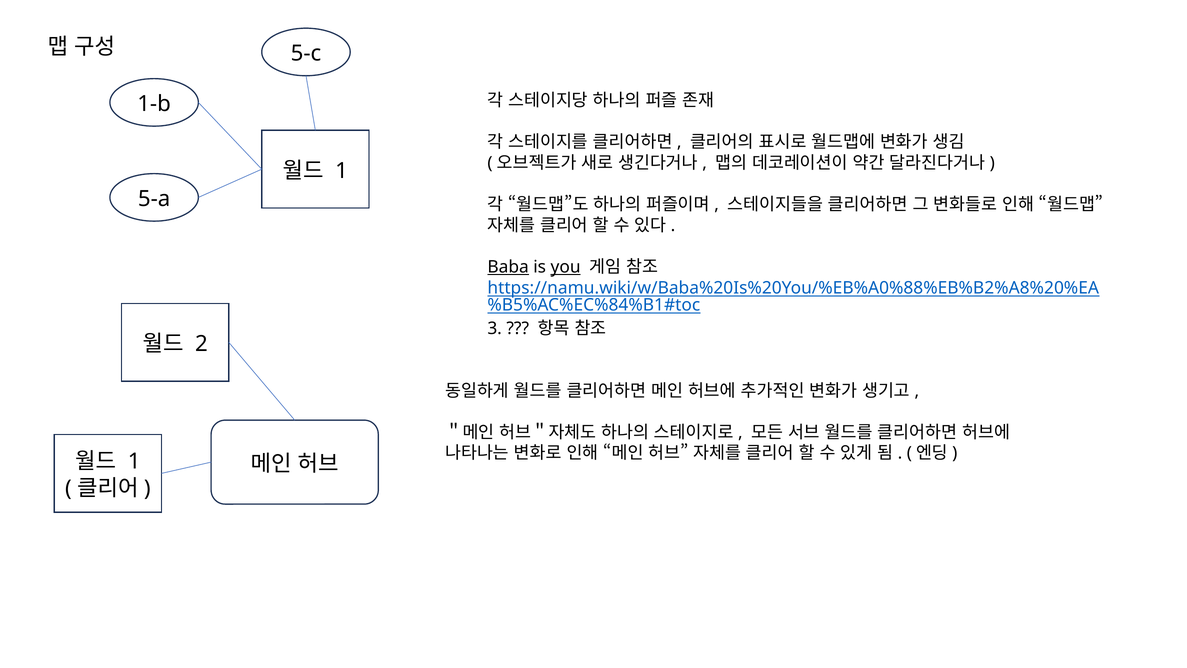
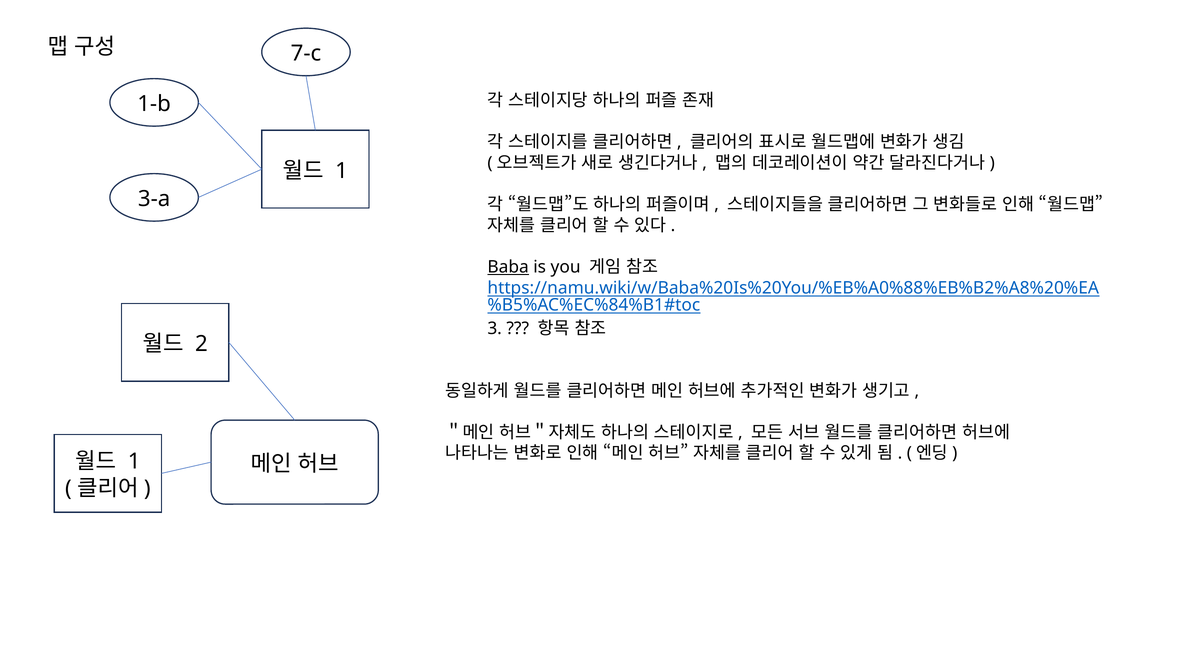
5-c: 5-c -> 7-c (306, 53)
5-a: 5-a -> 3-a (154, 199)
you underline: present -> none (566, 267)
